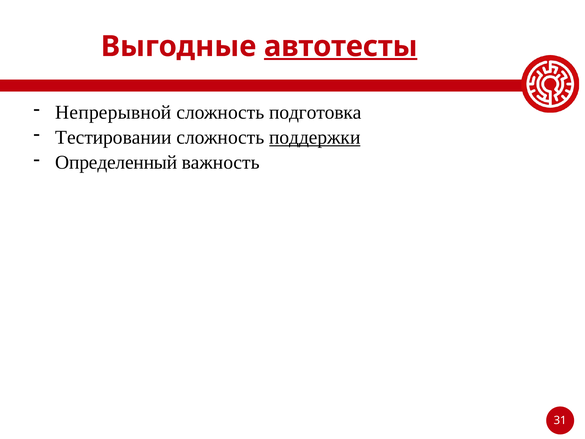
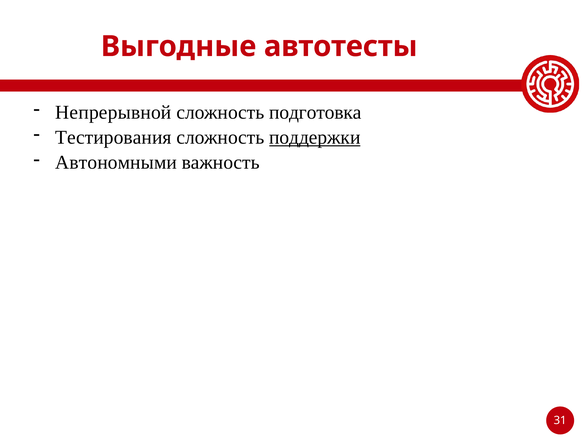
автотесты underline: present -> none (341, 46)
Тестировании: Тестировании -> Тестирования (113, 137)
Определенный: Определенный -> Автономными (116, 162)
